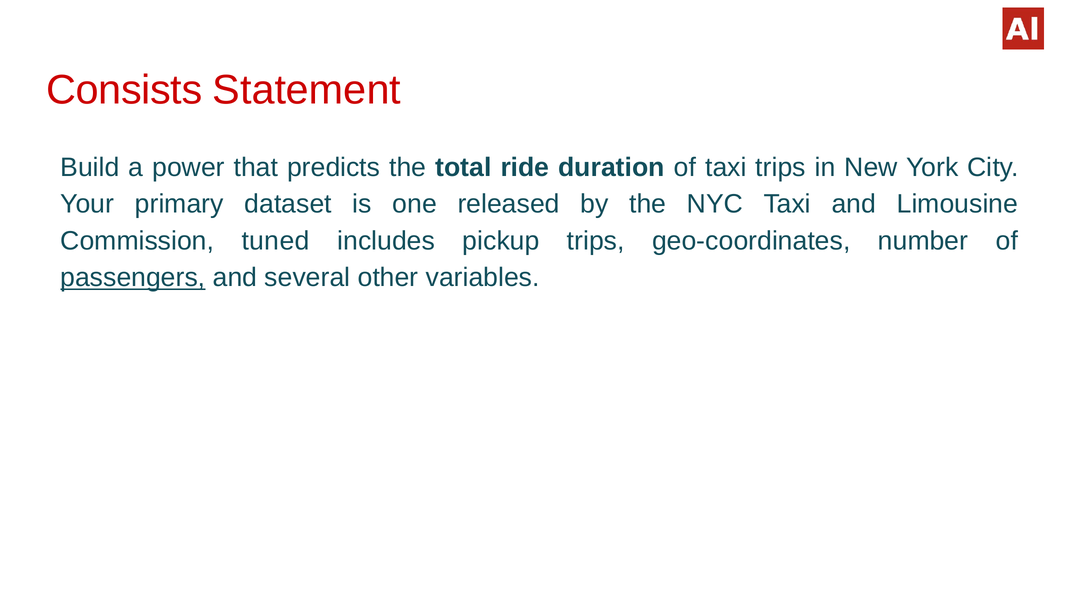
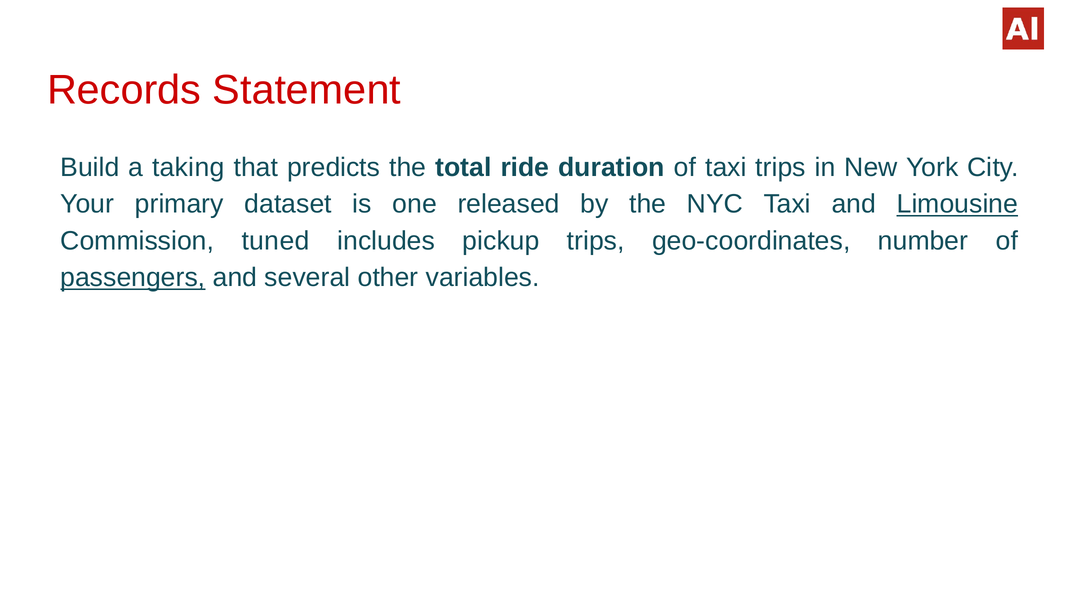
Consists: Consists -> Records (124, 90)
power: power -> taking (188, 168)
Limousine underline: none -> present (957, 204)
